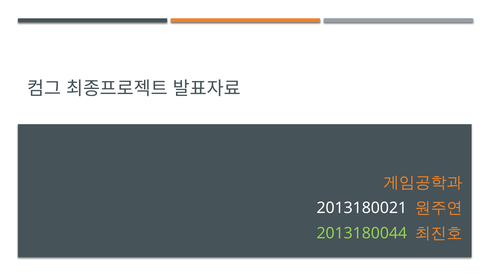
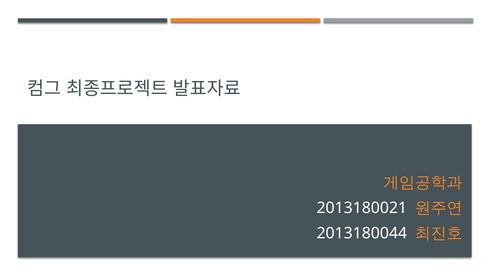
2013180044 colour: light green -> white (362, 234)
